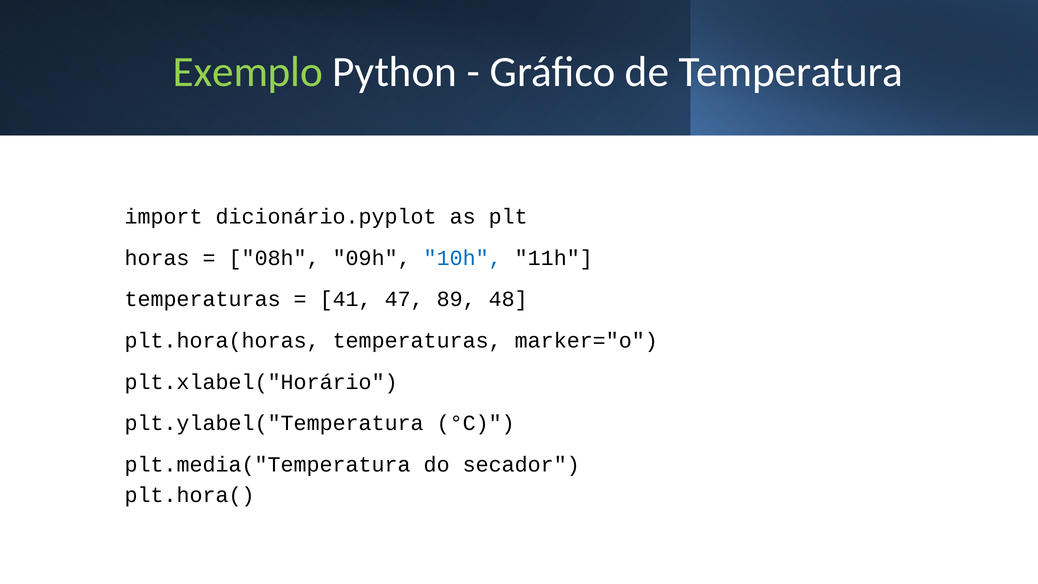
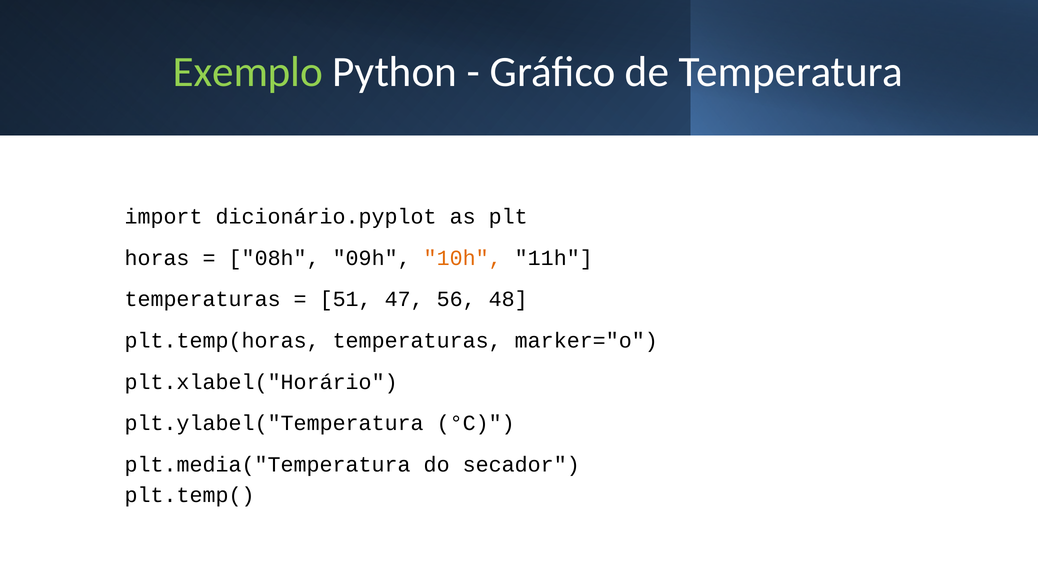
10h colour: blue -> orange (463, 258)
41: 41 -> 51 (346, 299)
89: 89 -> 56 (456, 299)
plt.hora(horas: plt.hora(horas -> plt.temp(horas (222, 341)
plt.hora(: plt.hora( -> plt.temp( (190, 495)
